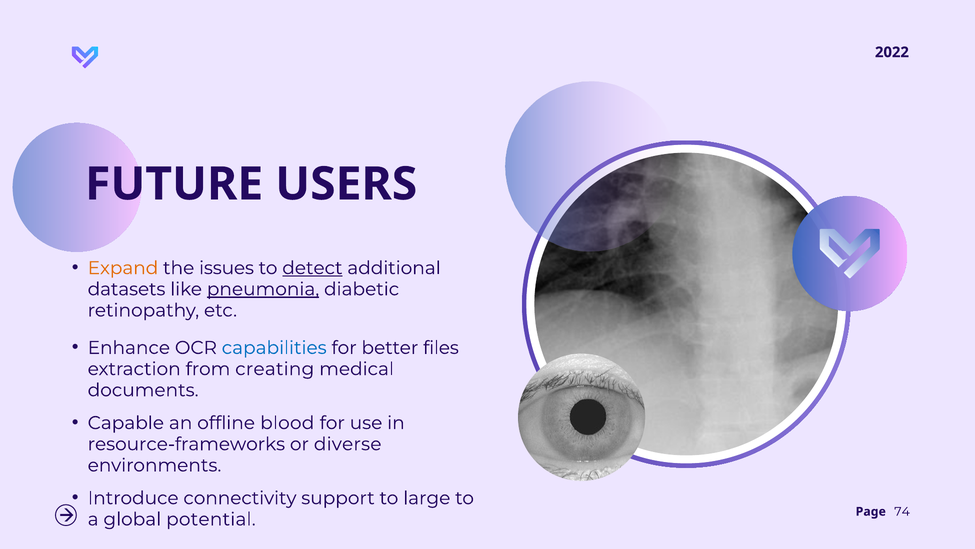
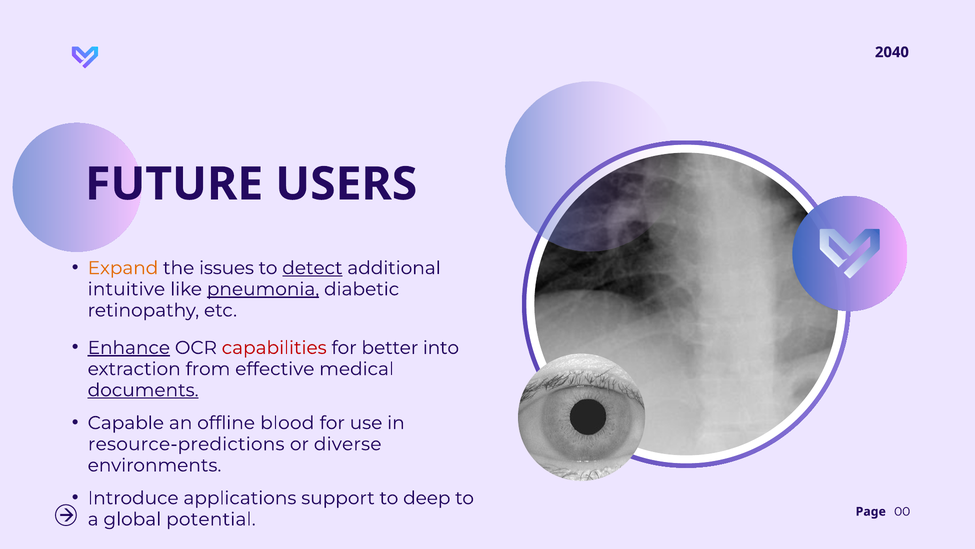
2022: 2022 -> 2040 (892, 52)
datasets: datasets -> intuitive (126, 289)
Enhance underline: none -> present (129, 347)
capabilities colour: blue -> red (274, 347)
files: files -> into (441, 347)
creating: creating -> effective (275, 369)
documents underline: none -> present (143, 390)
resource-frameworks: resource-frameworks -> resource-predictions (186, 444)
connectivity: connectivity -> applications (240, 498)
large: large -> deep (427, 498)
74: 74 -> 00 (902, 511)
